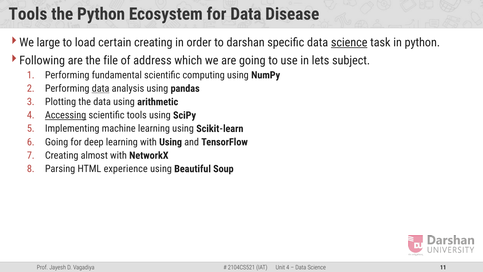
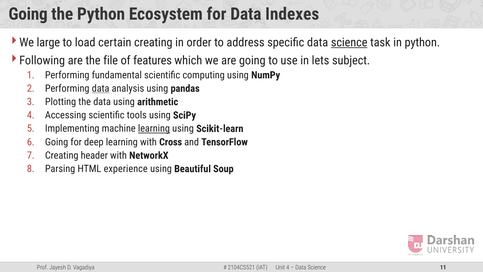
Tools: Tools -> Going (28, 14)
Disease: Disease -> Indexes (292, 14)
darshan: darshan -> address (246, 42)
address: address -> features (153, 61)
Accessing underline: present -> none (66, 115)
learning underline: none -> present (154, 129)
with Using: Using -> Cross (171, 142)
almost: almost -> header (94, 155)
